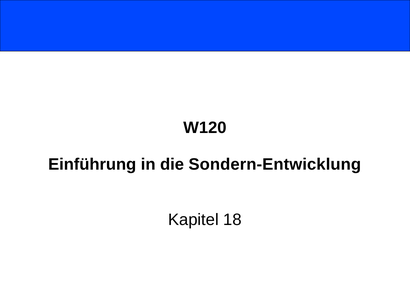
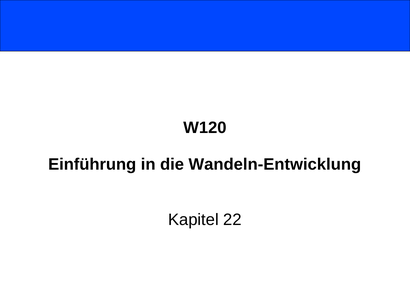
Sondern-Entwicklung: Sondern-Entwicklung -> Wandeln-Entwicklung (275, 165)
18: 18 -> 22 (232, 220)
